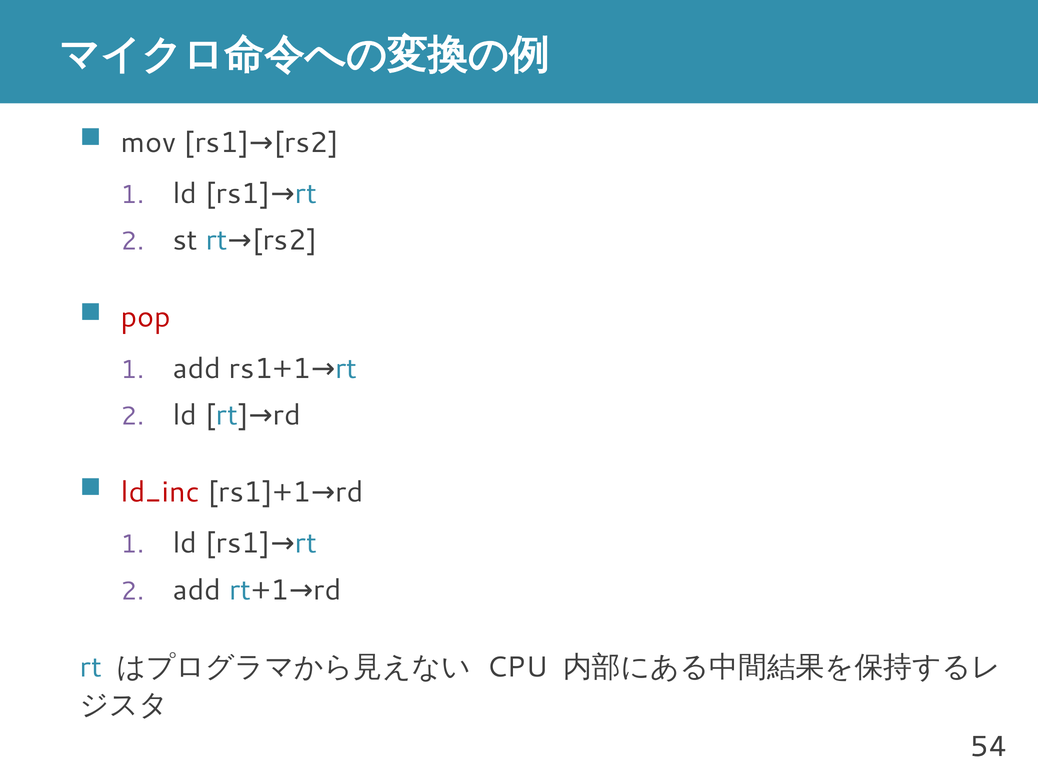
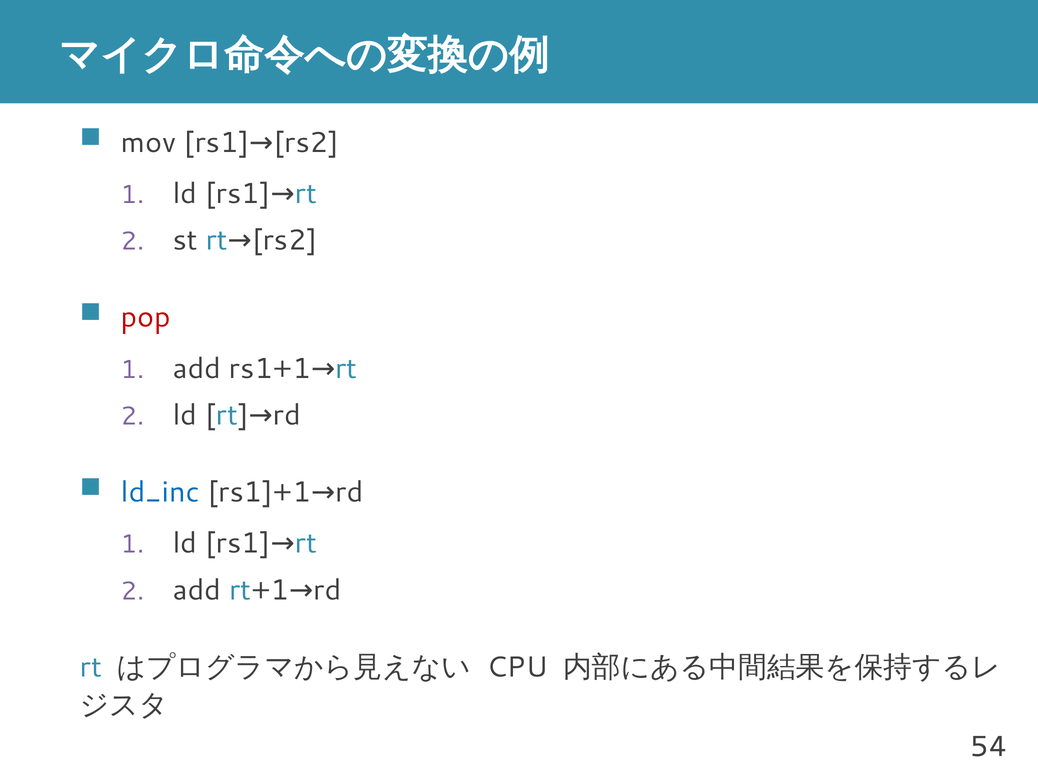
ld_inc colour: red -> blue (160, 492)
